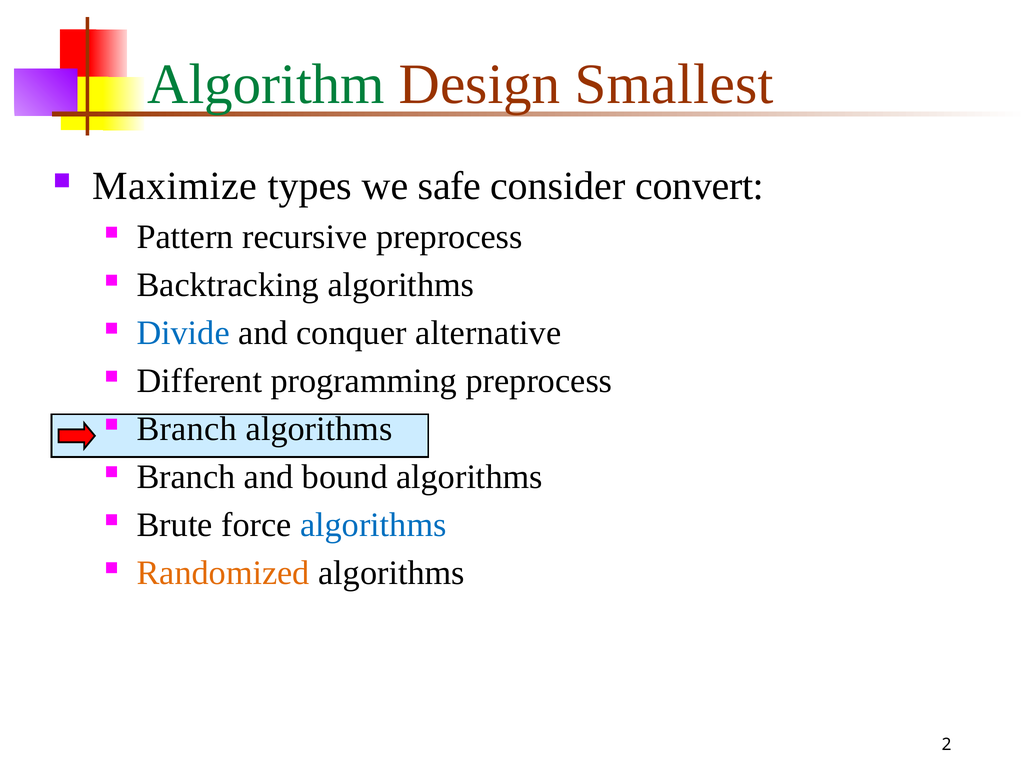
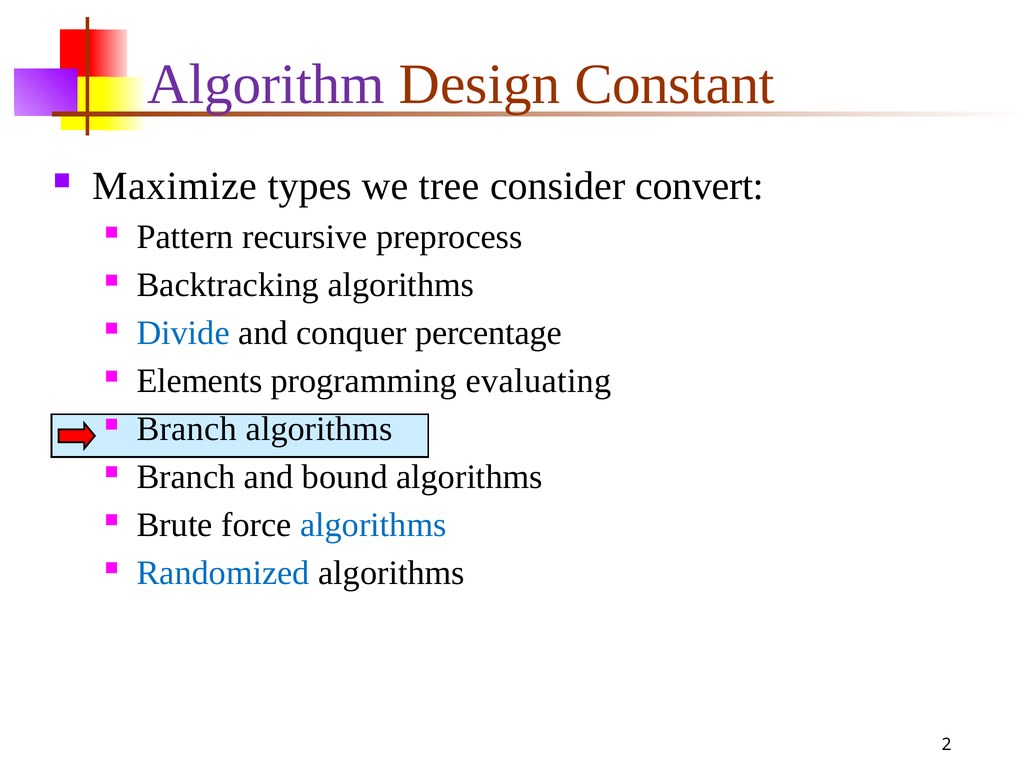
Algorithm colour: green -> purple (266, 84)
Smallest: Smallest -> Constant (675, 84)
safe: safe -> tree (449, 186)
alternative: alternative -> percentage (488, 333)
Different: Different -> Elements (200, 381)
programming preprocess: preprocess -> evaluating (539, 381)
Randomized colour: orange -> blue (223, 573)
